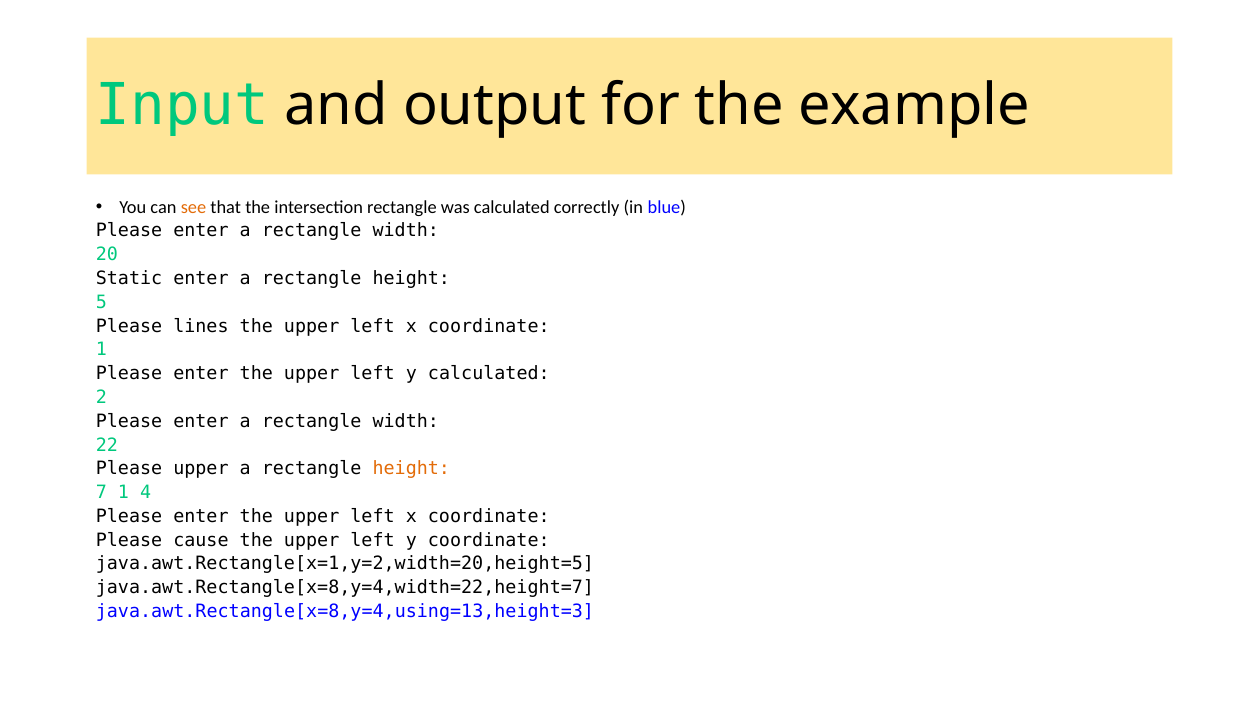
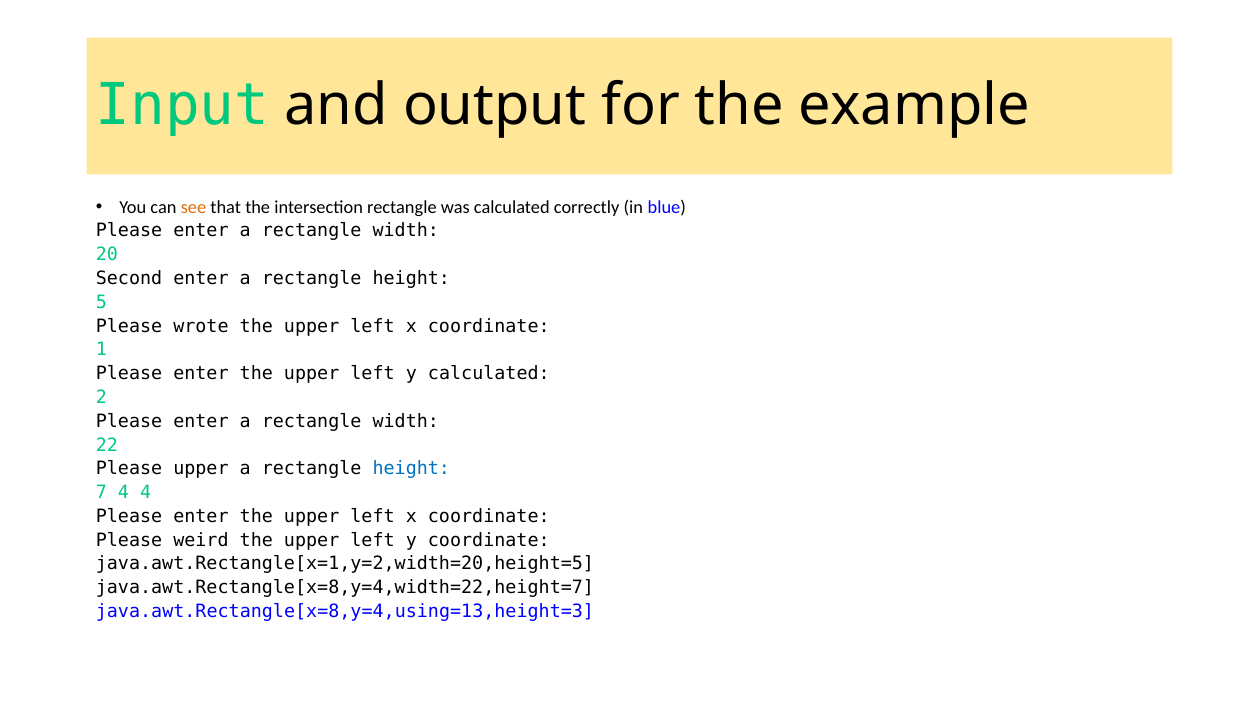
Static: Static -> Second (129, 279)
lines: lines -> wrote (201, 326)
height colour: orange -> blue (411, 469)
7 1: 1 -> 4 (123, 493)
cause: cause -> weird (201, 540)
